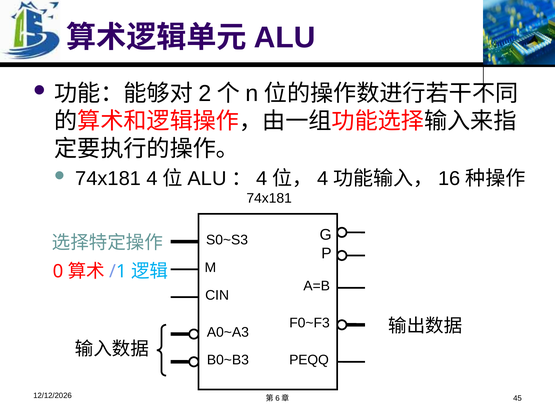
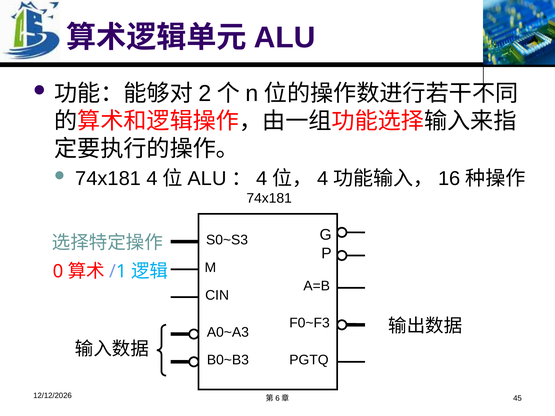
PEQQ: PEQQ -> PGTQ (309, 360)
